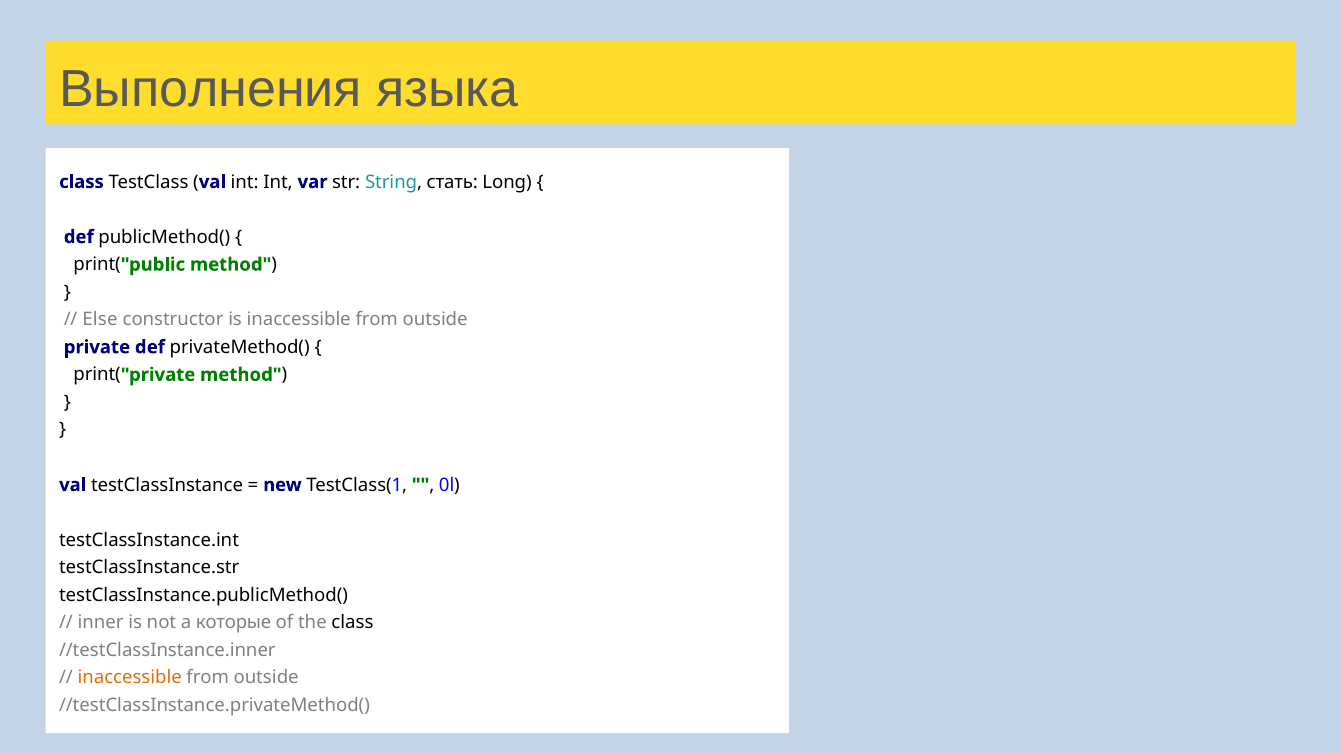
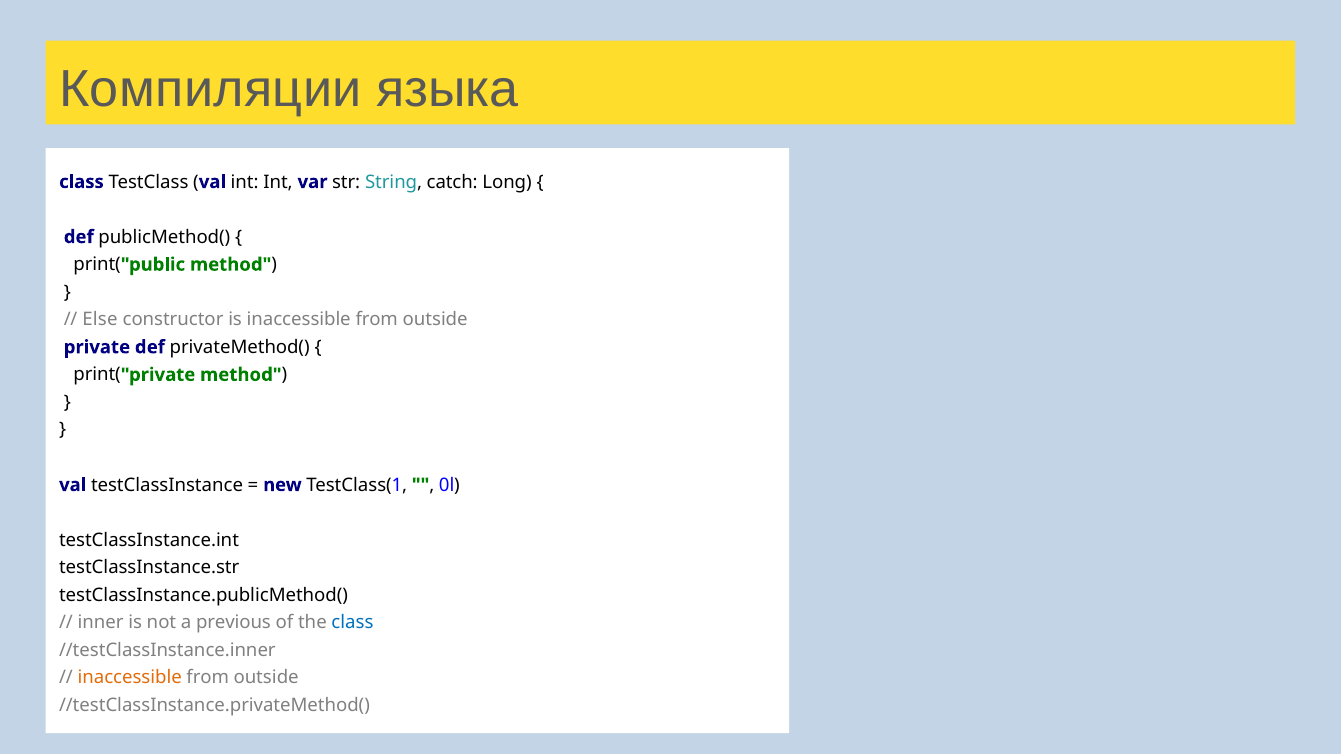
Выполнения: Выполнения -> Компиляции (210, 89)
стать: стать -> catch (452, 182)
которые: которые -> previous (233, 623)
class colour: black -> blue (352, 623)
